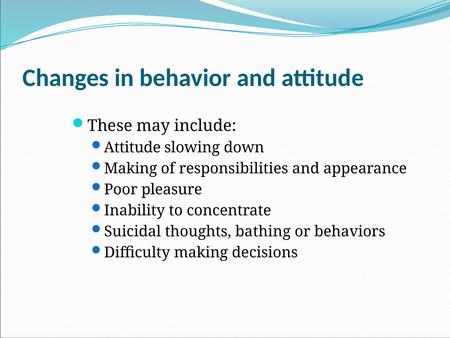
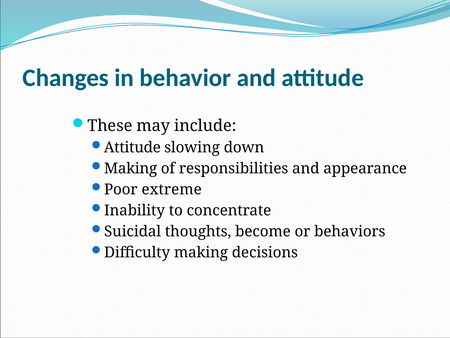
pleasure: pleasure -> extreme (172, 189)
bathing: bathing -> become (263, 231)
